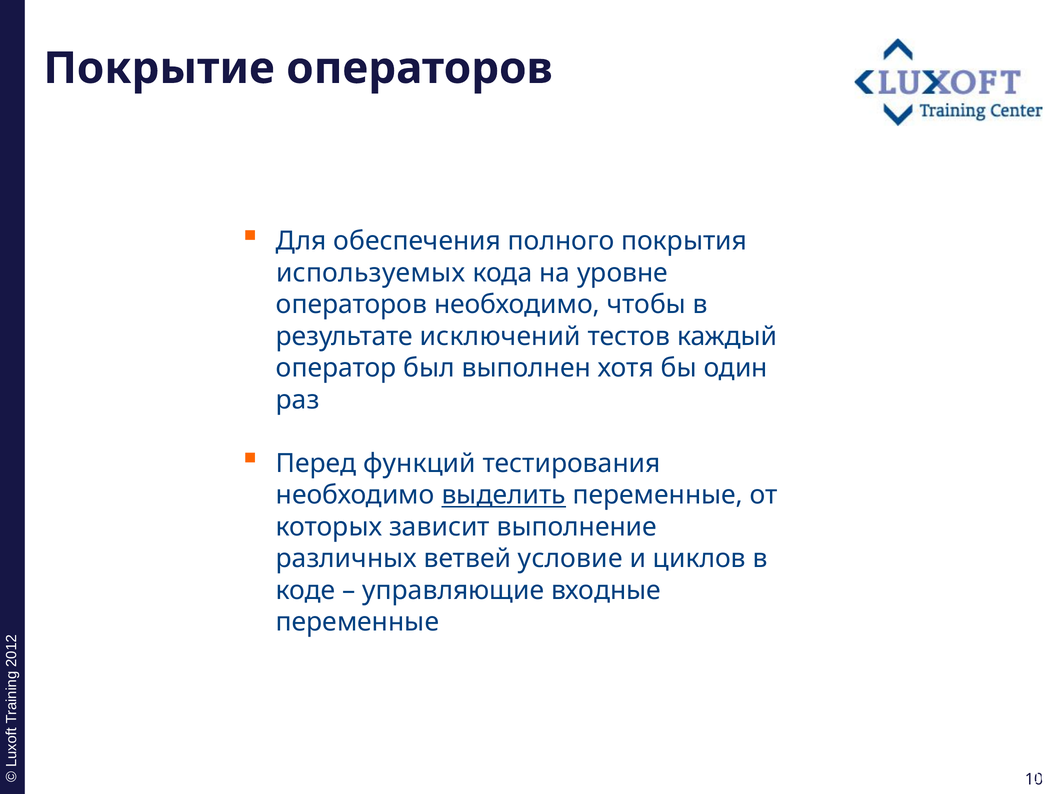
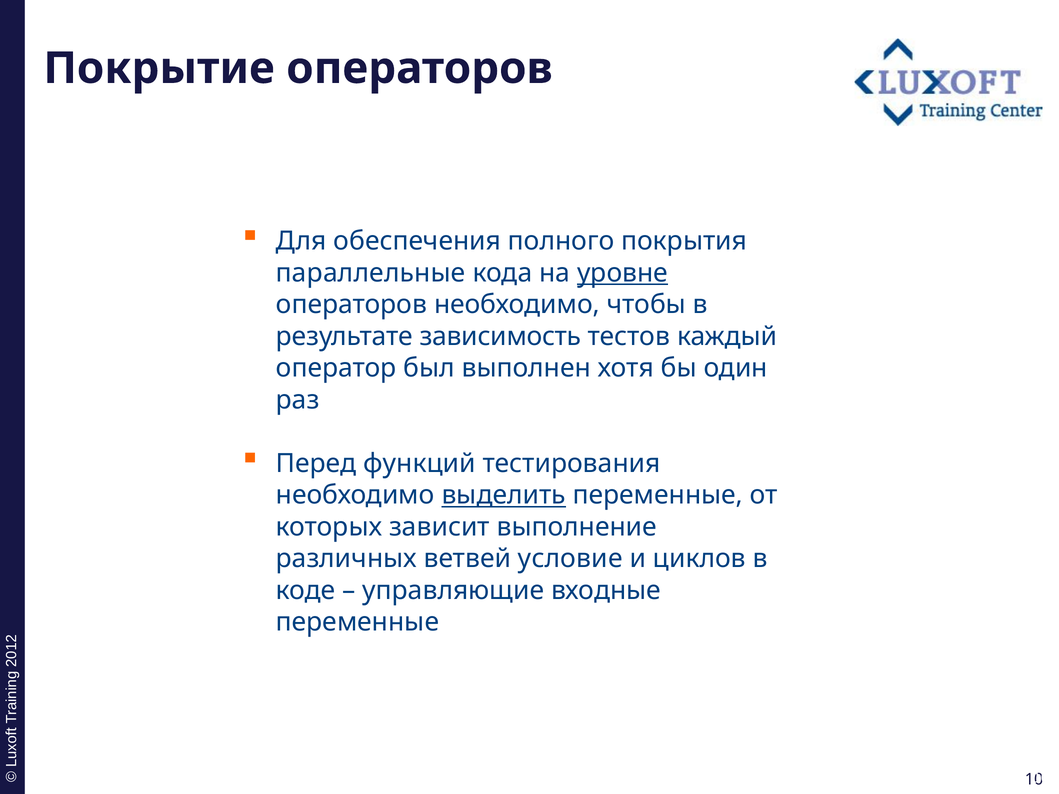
используемых: используемых -> параллельные (371, 273)
уровне underline: none -> present (623, 273)
исключений: исключений -> зависимость (500, 337)
